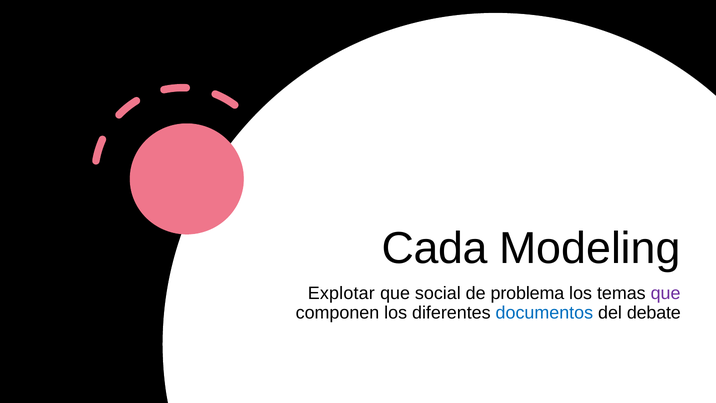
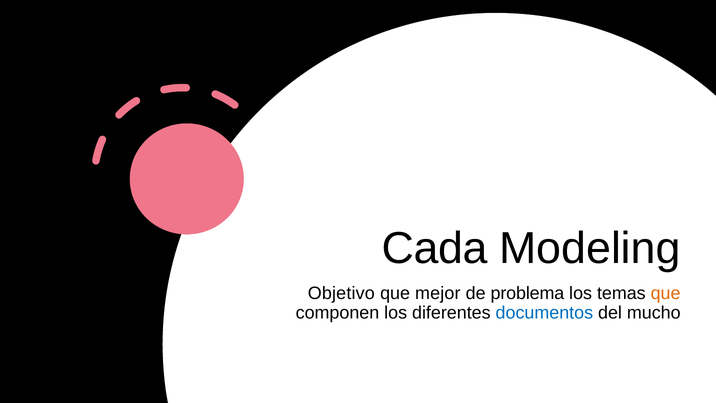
Explotar: Explotar -> Objetivo (341, 293)
social: social -> mejor (438, 293)
que colour: purple -> orange (666, 293)
debate: debate -> mucho (654, 312)
